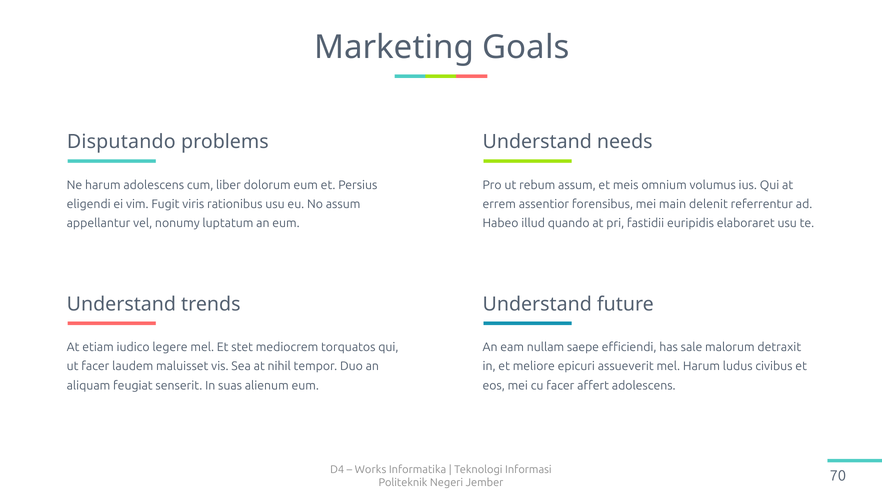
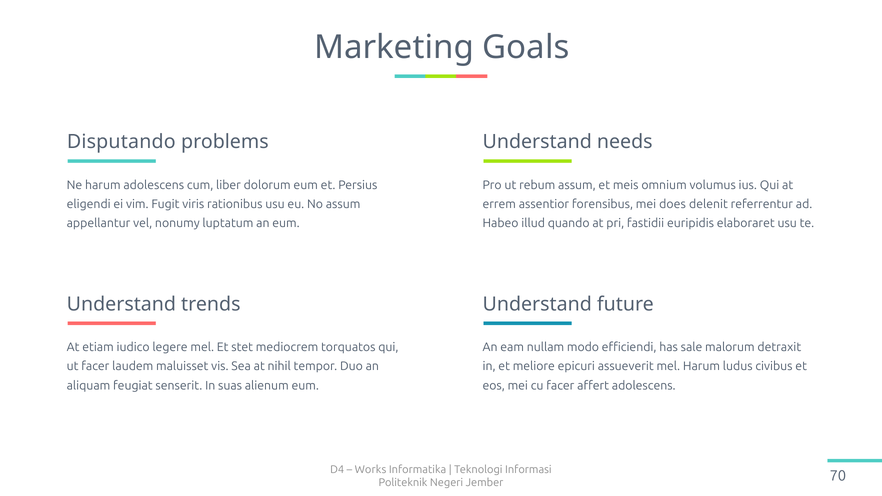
main: main -> does (673, 204)
saepe: saepe -> modo (583, 347)
